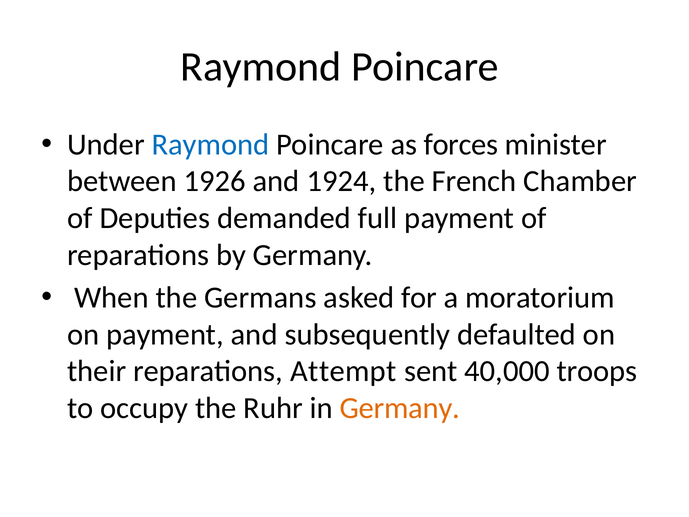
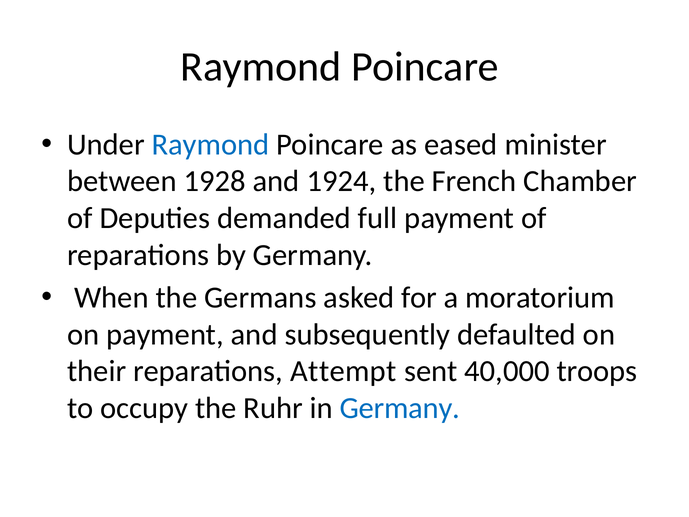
forces: forces -> eased (461, 145)
1926: 1926 -> 1928 (215, 181)
Germany colour: orange -> blue (400, 408)
